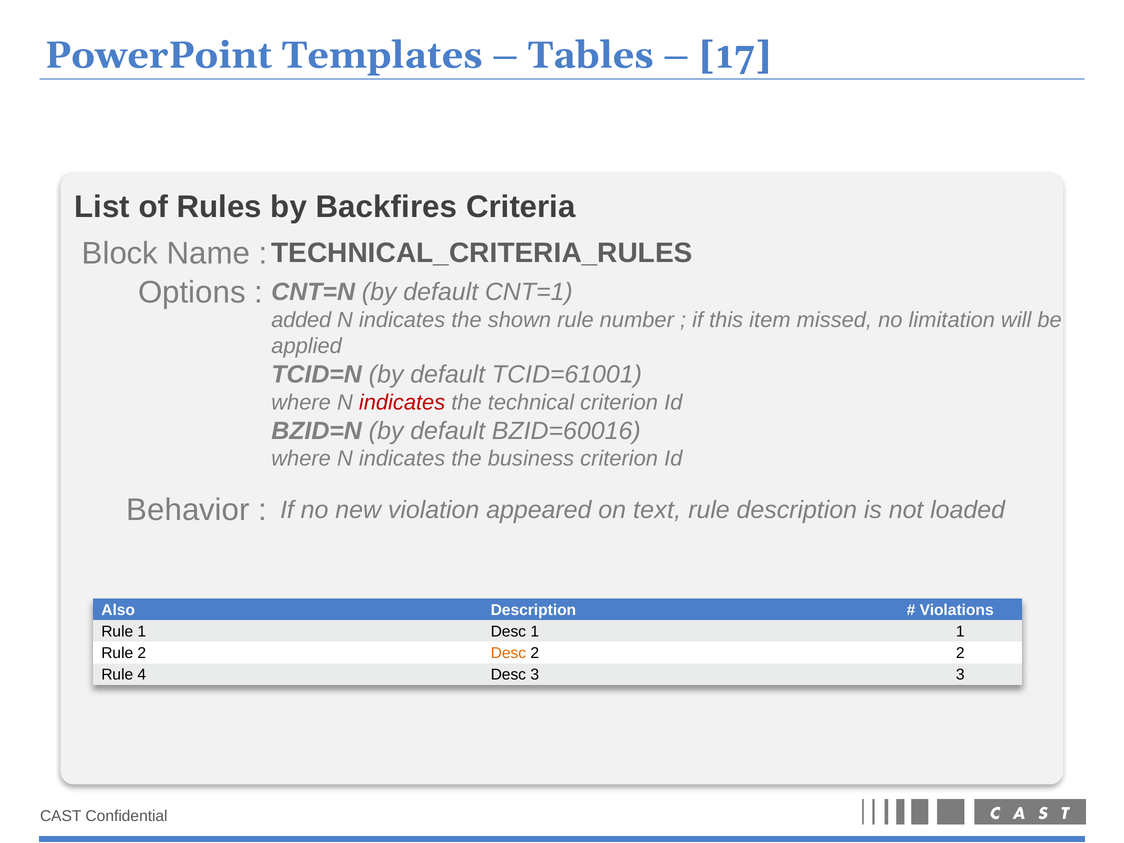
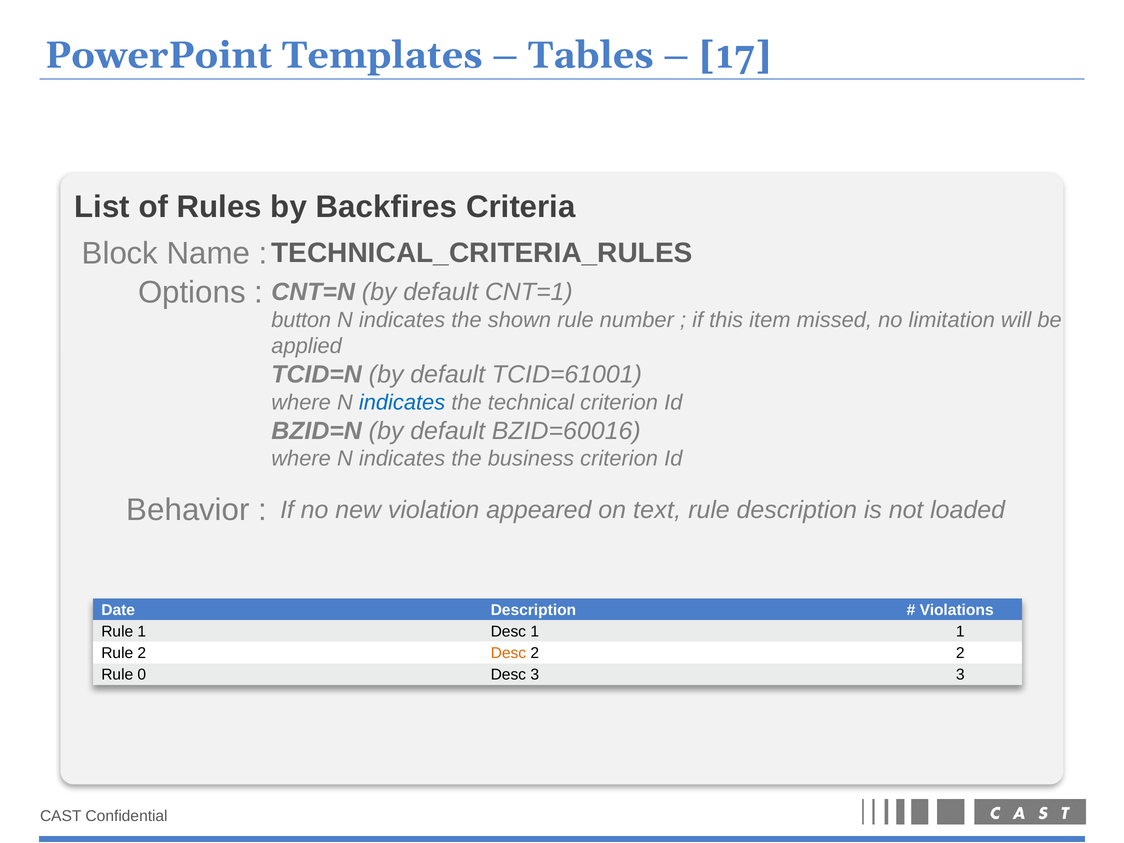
added: added -> button (301, 320)
indicates colour: red -> blue (402, 402)
Also: Also -> Date (118, 610)
4: 4 -> 0 (142, 675)
